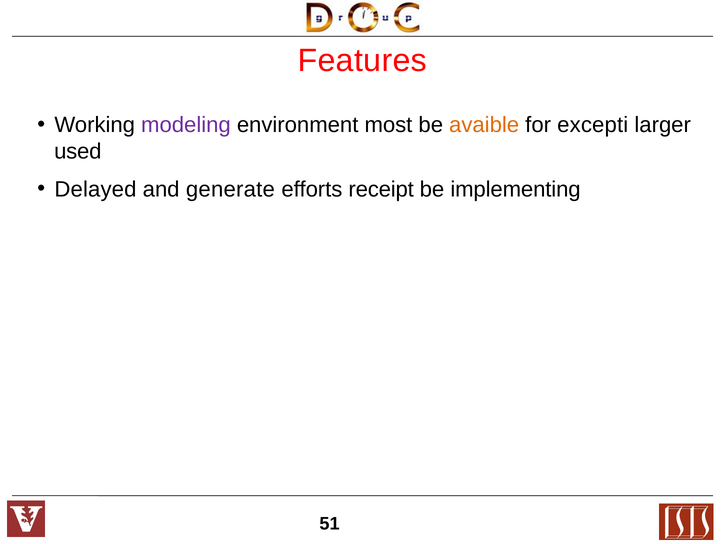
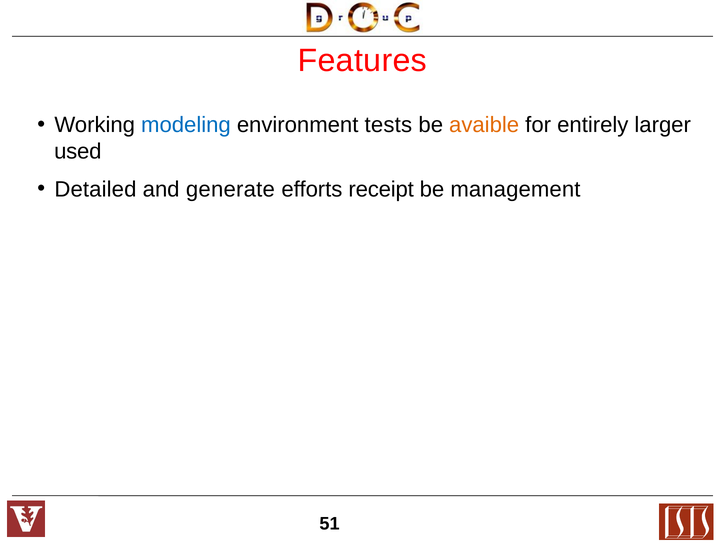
modeling colour: purple -> blue (186, 125)
most: most -> tests (388, 125)
excepti: excepti -> entirely (593, 125)
Delayed: Delayed -> Detailed (95, 189)
implementing: implementing -> management (515, 189)
